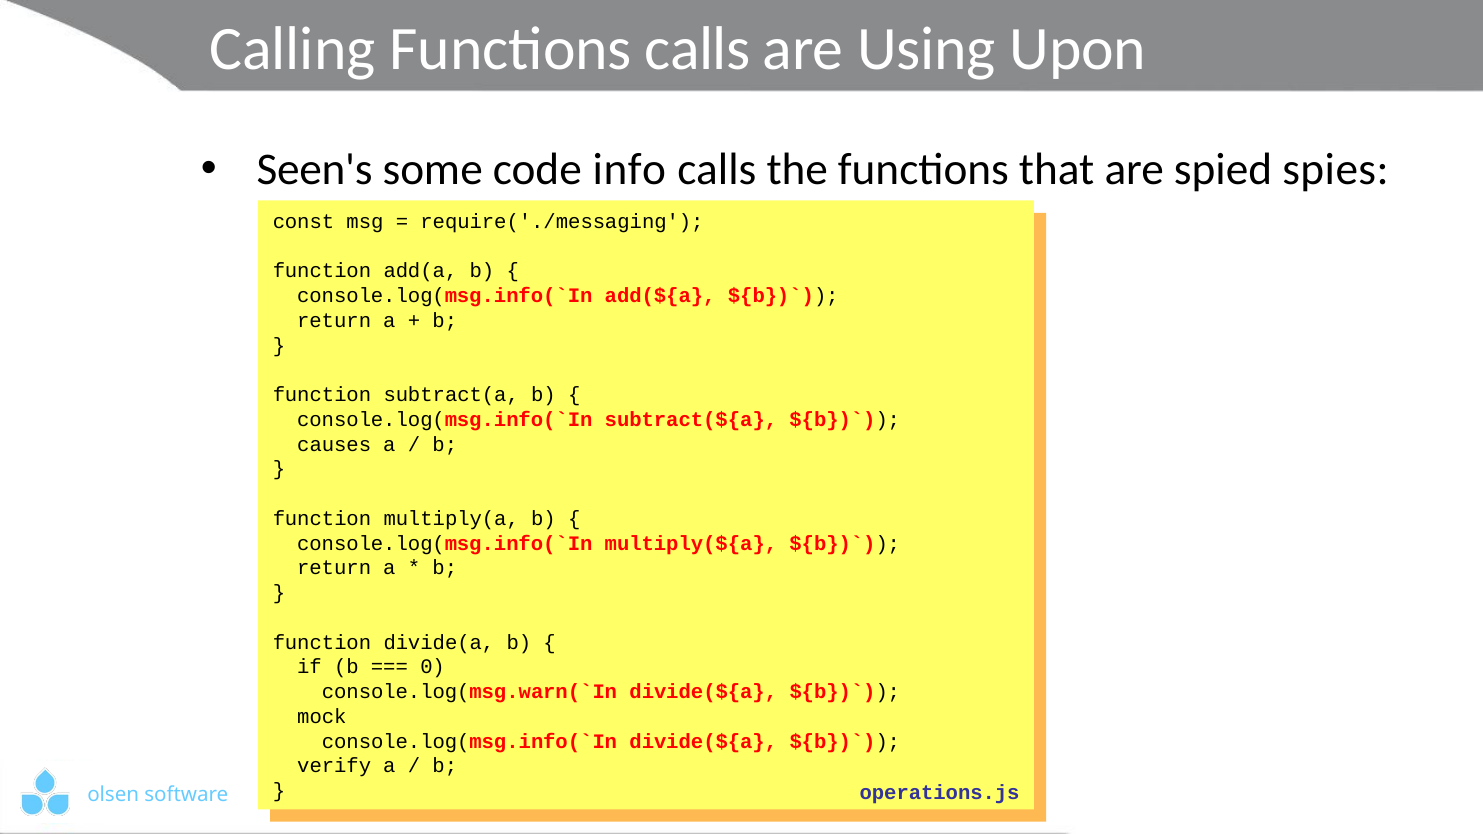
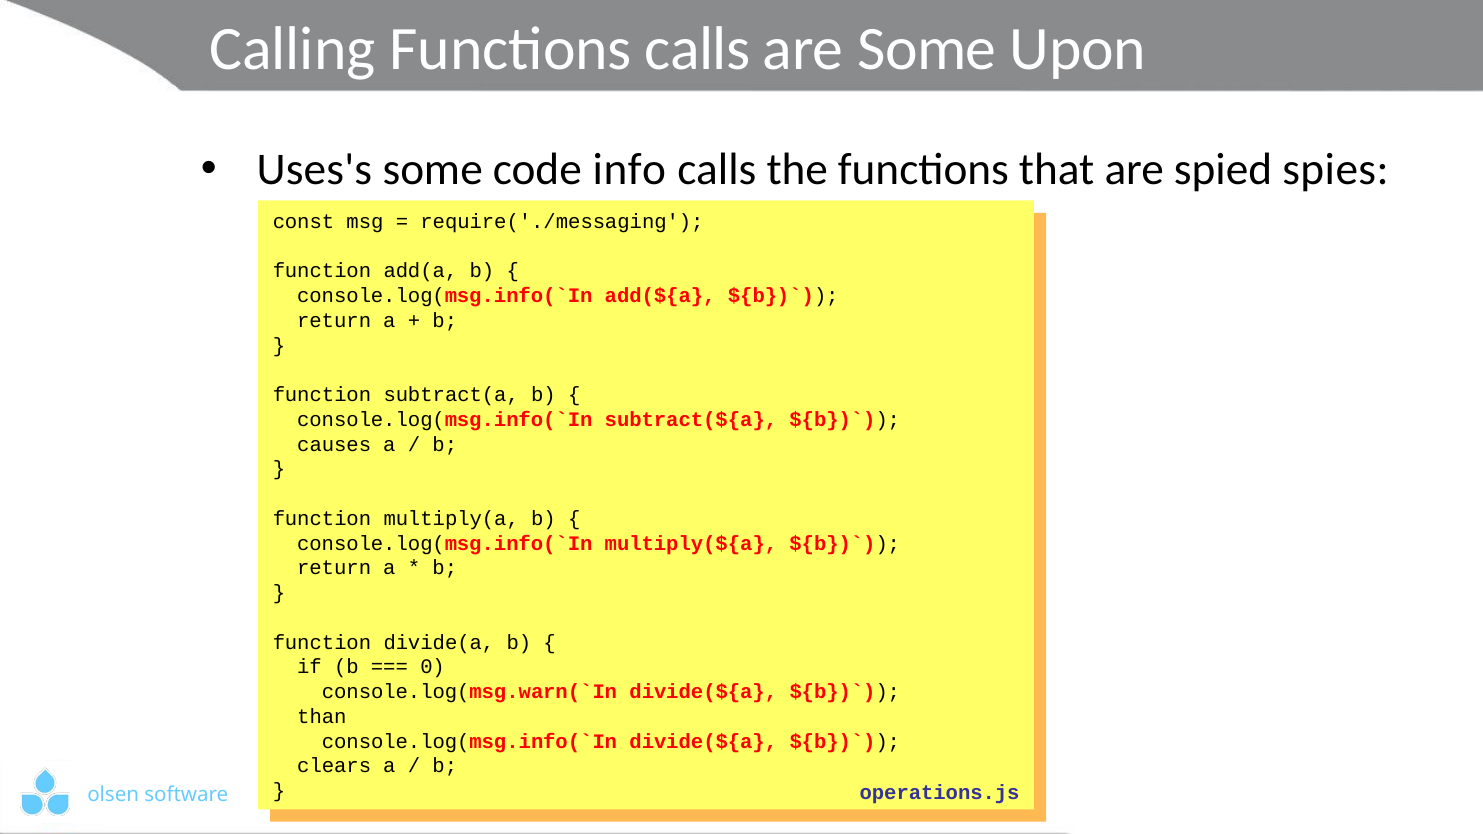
Using: Using -> Some (927, 49)
Seen's: Seen's -> Uses's (314, 170)
mock: mock -> than (322, 717)
verify: verify -> clears (334, 766)
